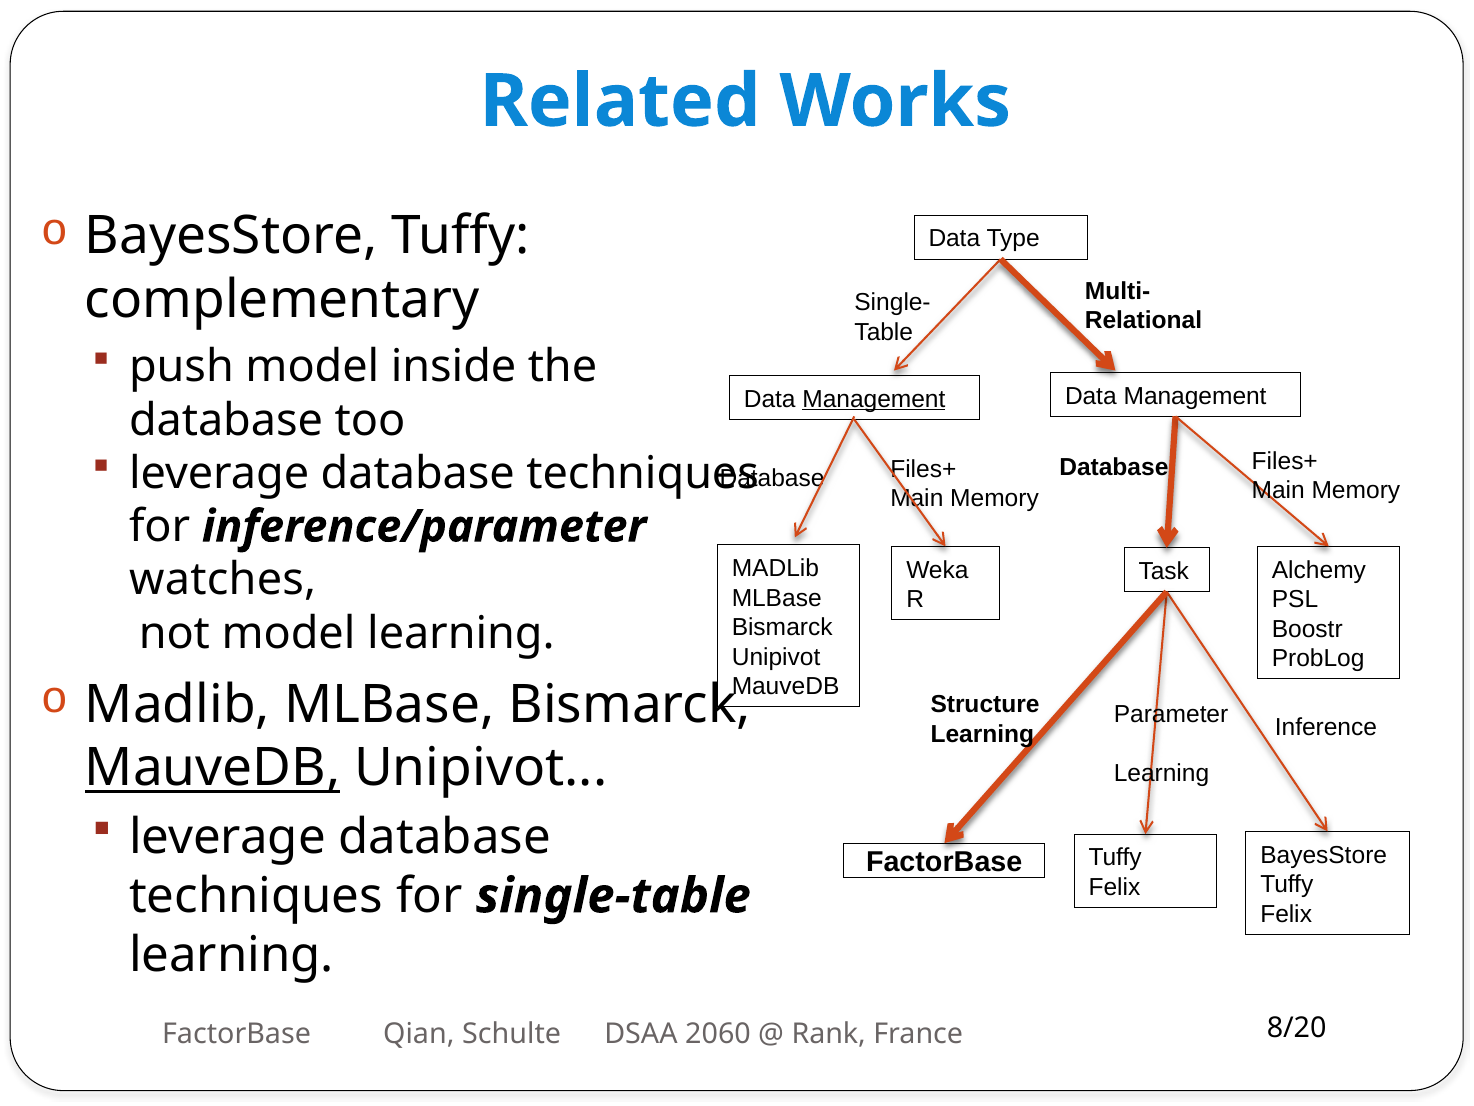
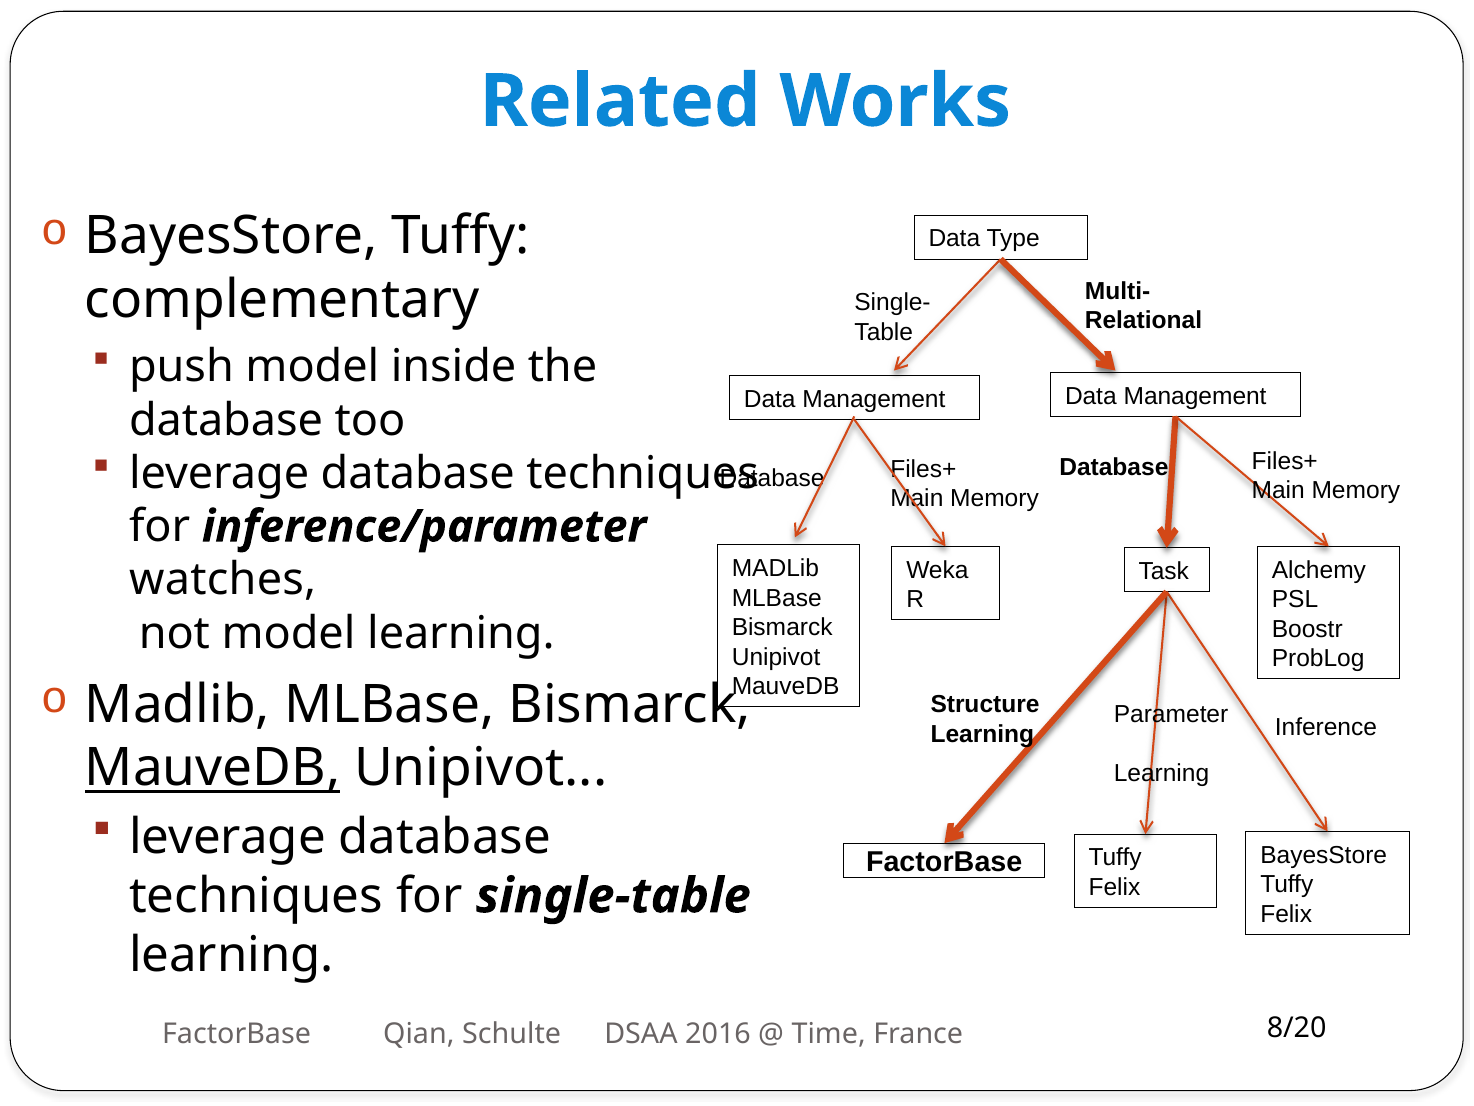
Management underline: present -> none (874, 399)
2060: 2060 -> 2016 (718, 1034)
Rank: Rank -> Time (829, 1034)
